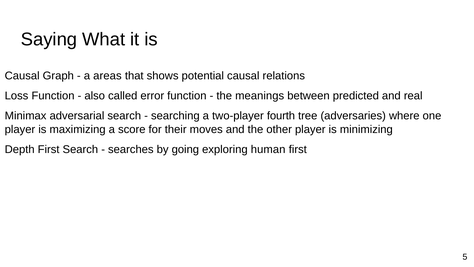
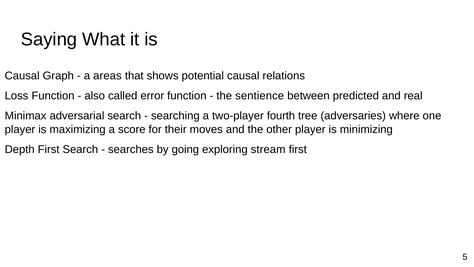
meanings: meanings -> sentience (260, 96)
human: human -> stream (268, 149)
